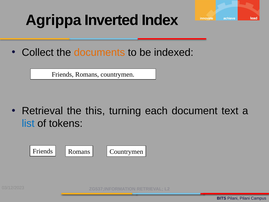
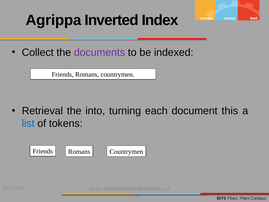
documents colour: orange -> purple (99, 52)
this: this -> into (95, 111)
text: text -> this (230, 111)
